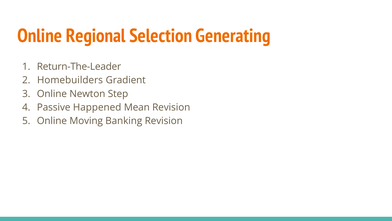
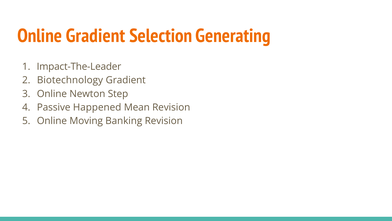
Online Regional: Regional -> Gradient (96, 36)
Return-The-Leader: Return-The-Leader -> Impact-The-Leader (79, 67)
Homebuilders: Homebuilders -> Biotechnology (70, 80)
